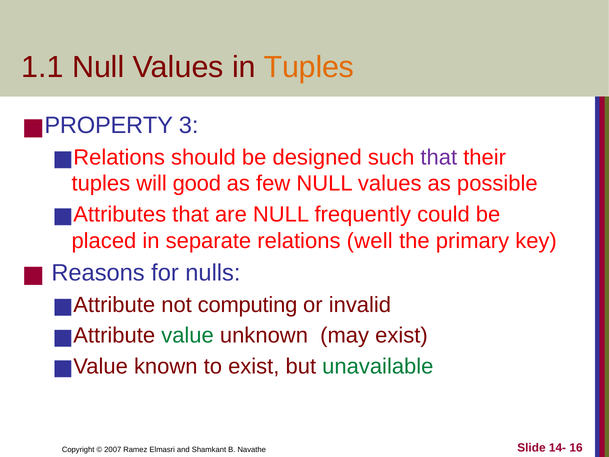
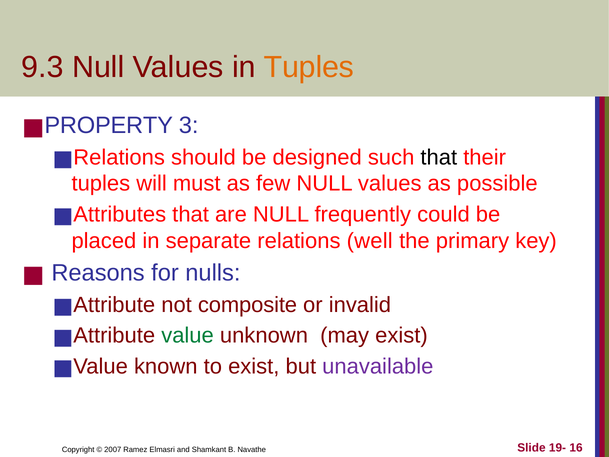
1.1: 1.1 -> 9.3 (42, 67)
that colour: purple -> black (439, 157)
good: good -> must (197, 184)
computing: computing -> composite (248, 305)
unavailable colour: green -> purple (378, 366)
14-: 14- -> 19- (558, 447)
